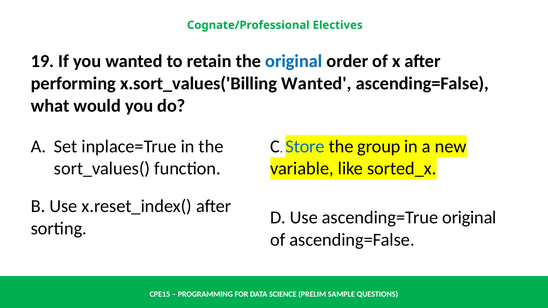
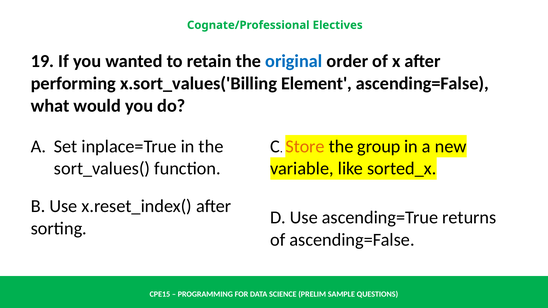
Wanted: Wanted -> Element (317, 84)
Store colour: blue -> orange (305, 146)
ascending=True original: original -> returns (469, 218)
